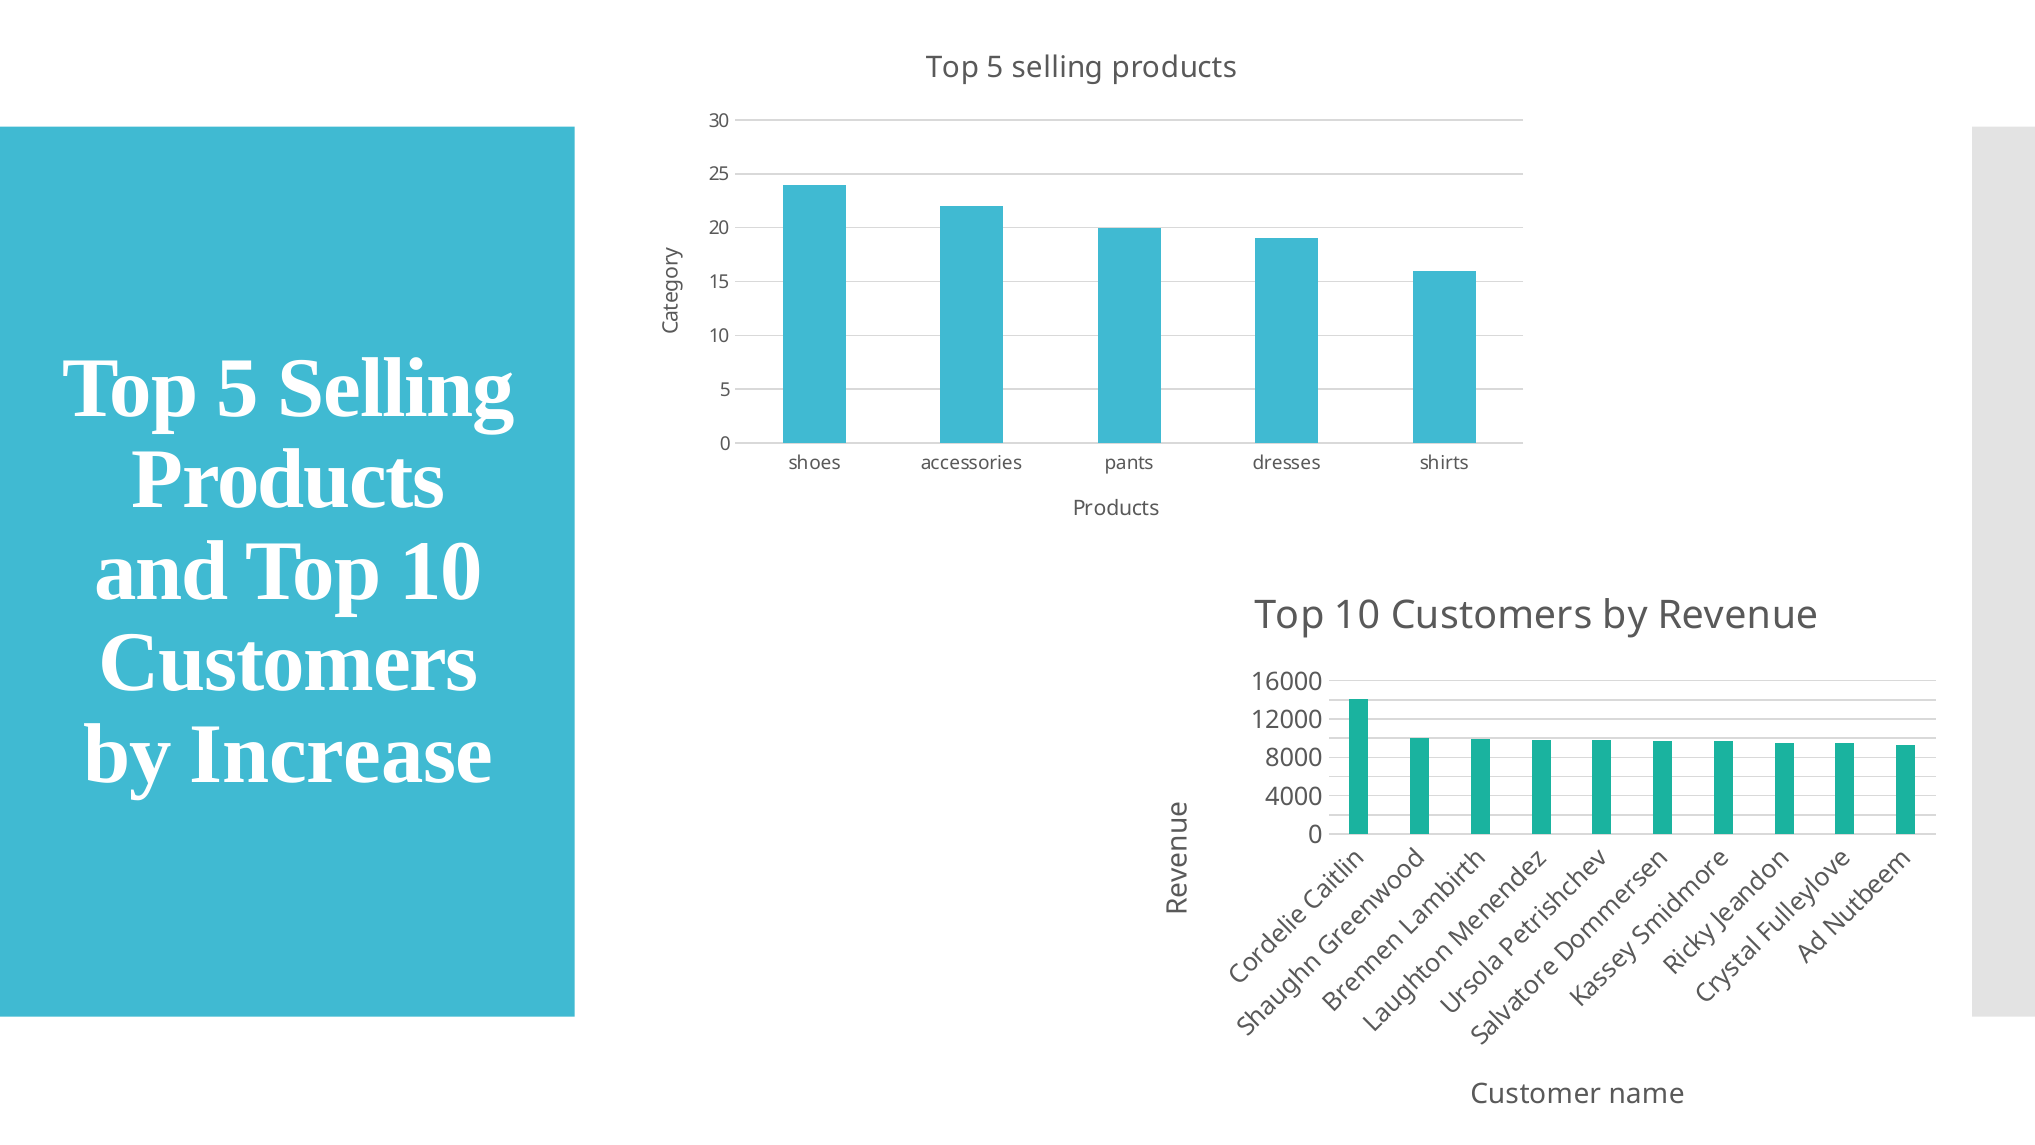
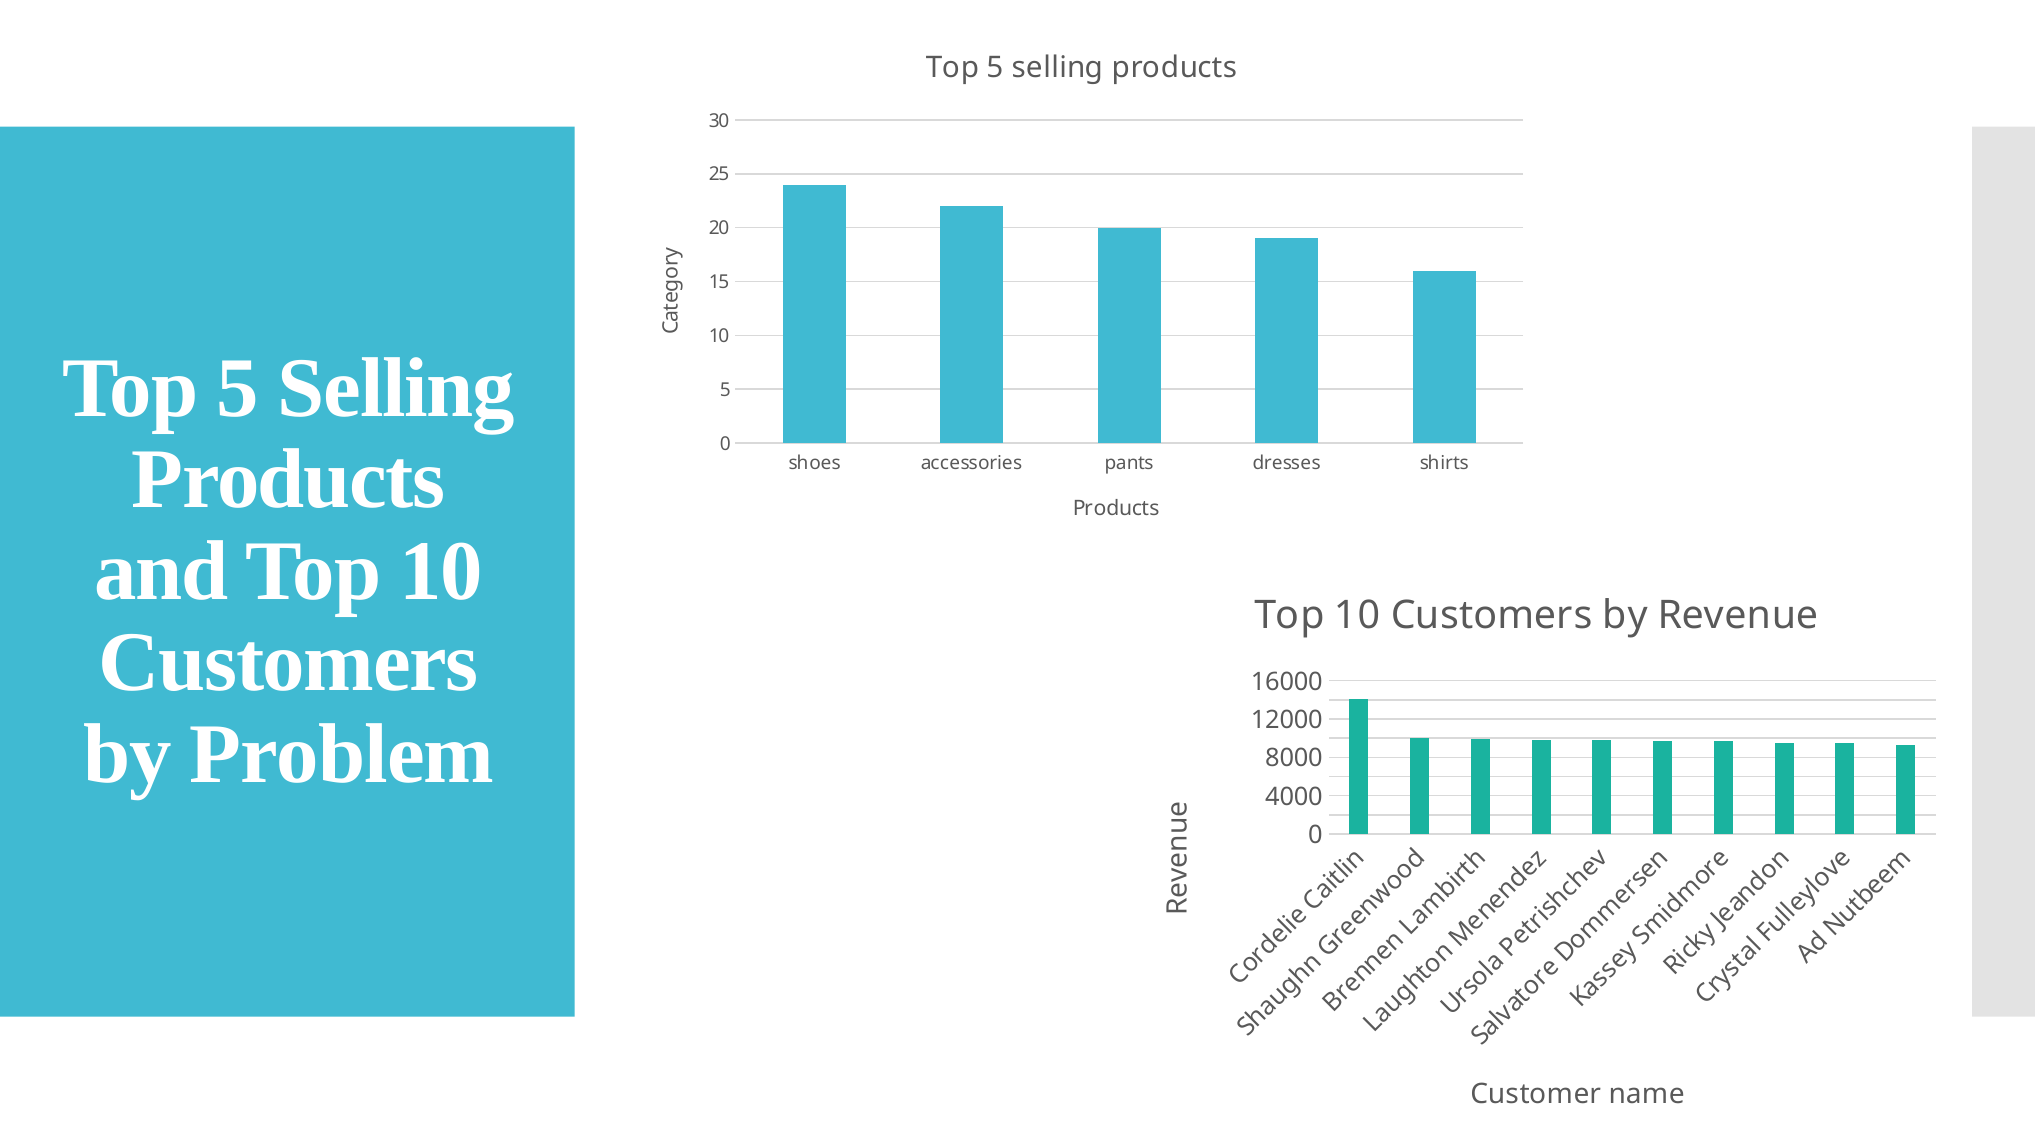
Increase: Increase -> Problem (342, 754)
